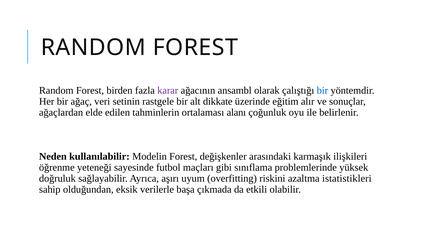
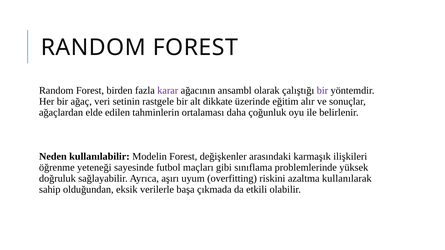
bir colour: blue -> purple (322, 91)
alanı: alanı -> daha (236, 113)
istatistikleri: istatistikleri -> kullanılarak (347, 179)
